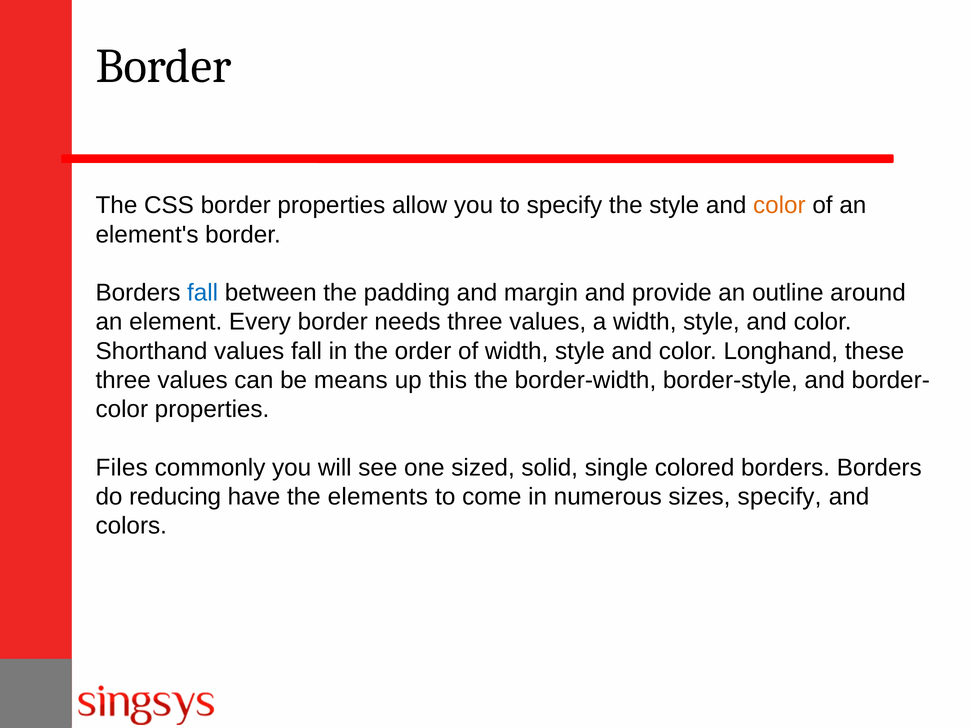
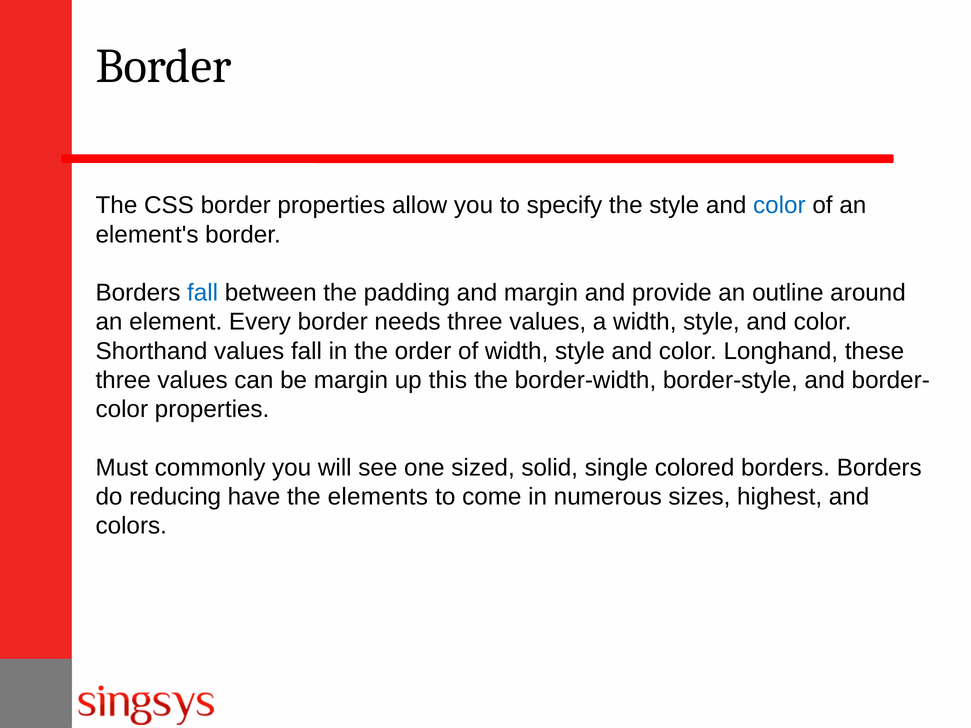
color colour: orange -> blue (779, 205)
be means: means -> margin (351, 380)
Files: Files -> Must (122, 468)
sizes specify: specify -> highest (780, 497)
